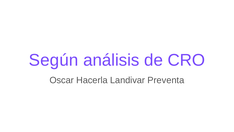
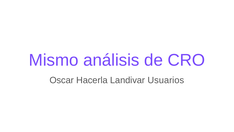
Según: Según -> Mismo (54, 60)
Preventa: Preventa -> Usuarios (166, 80)
